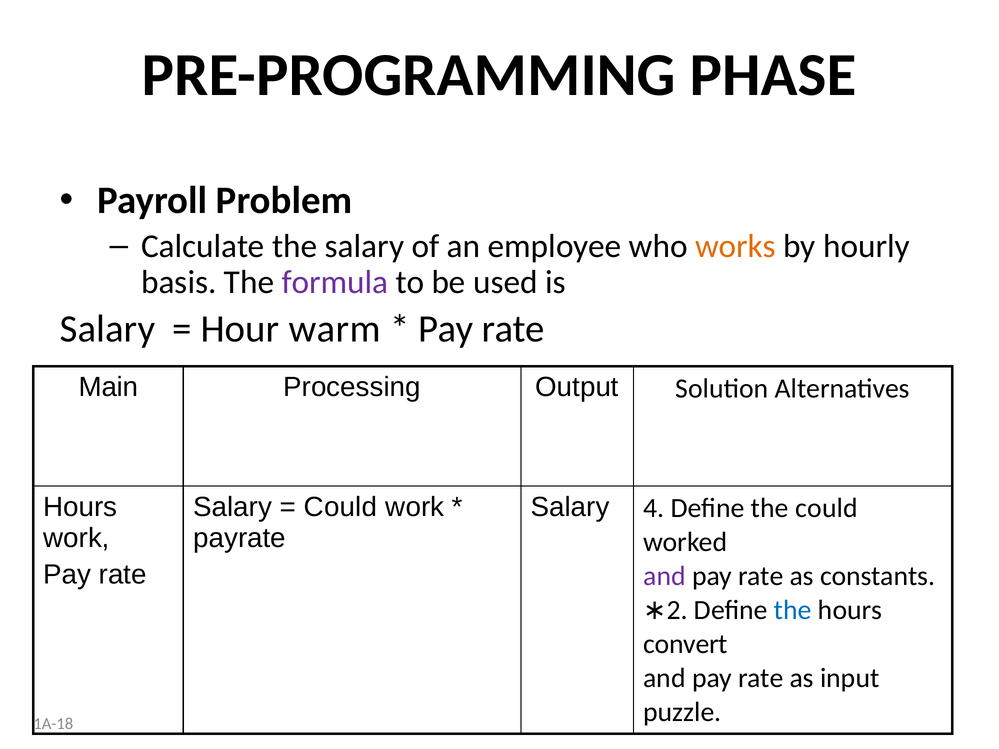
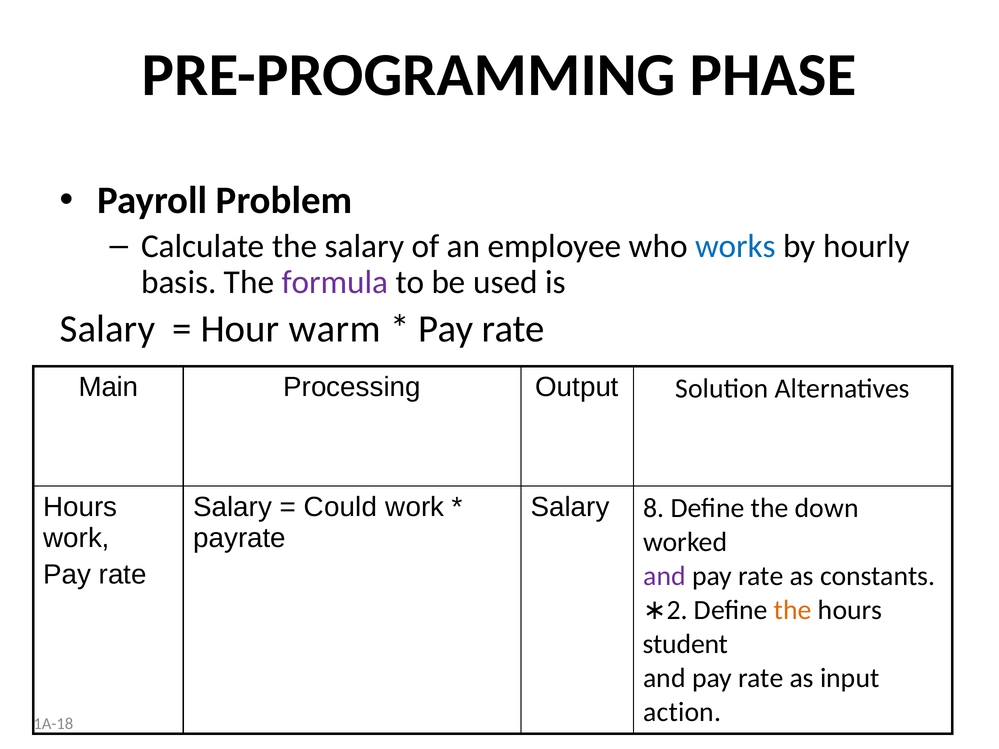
works colour: orange -> blue (735, 246)
4: 4 -> 8 (654, 509)
the could: could -> down (827, 509)
the colour: blue -> orange (793, 610)
convert: convert -> student (685, 644)
puzzle: puzzle -> action (682, 712)
